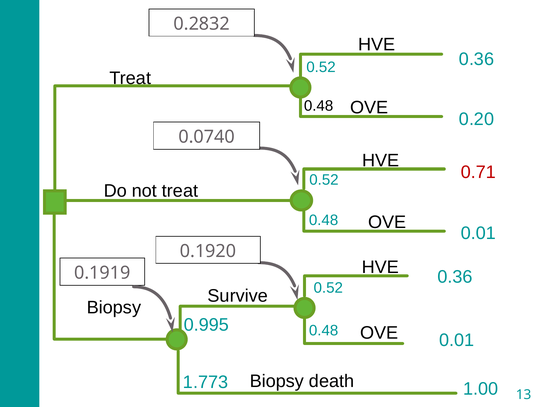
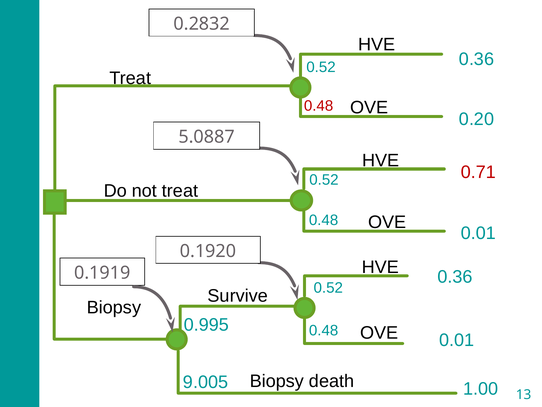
0.48 colour: black -> red (319, 106)
0.0740: 0.0740 -> 5.0887 (207, 137)
1.773: 1.773 -> 9.005 (206, 382)
